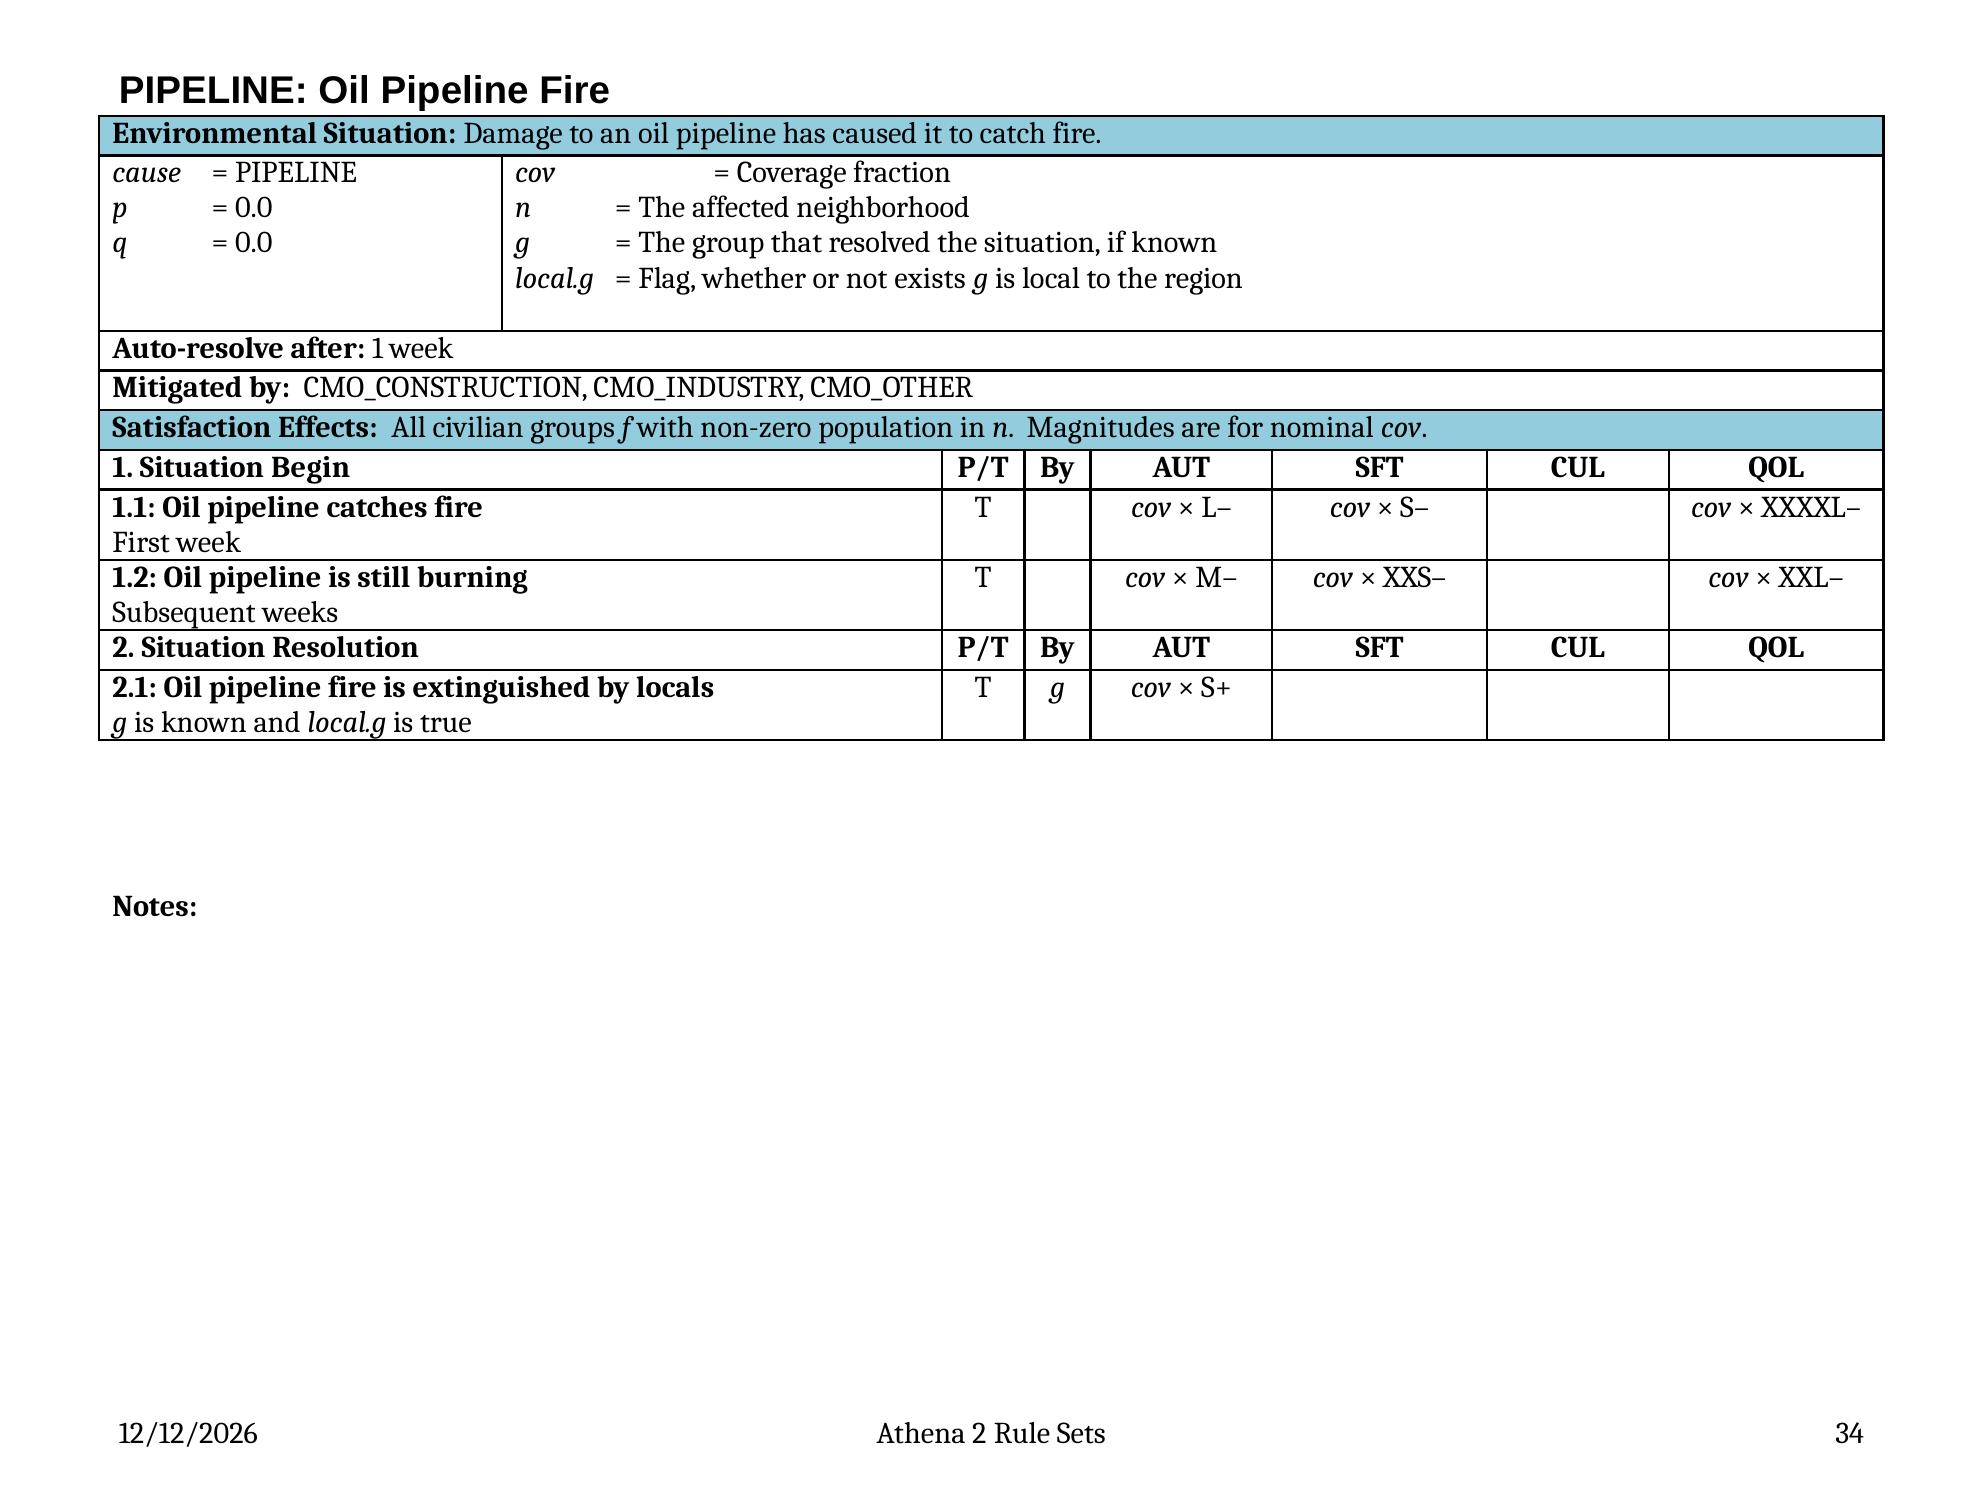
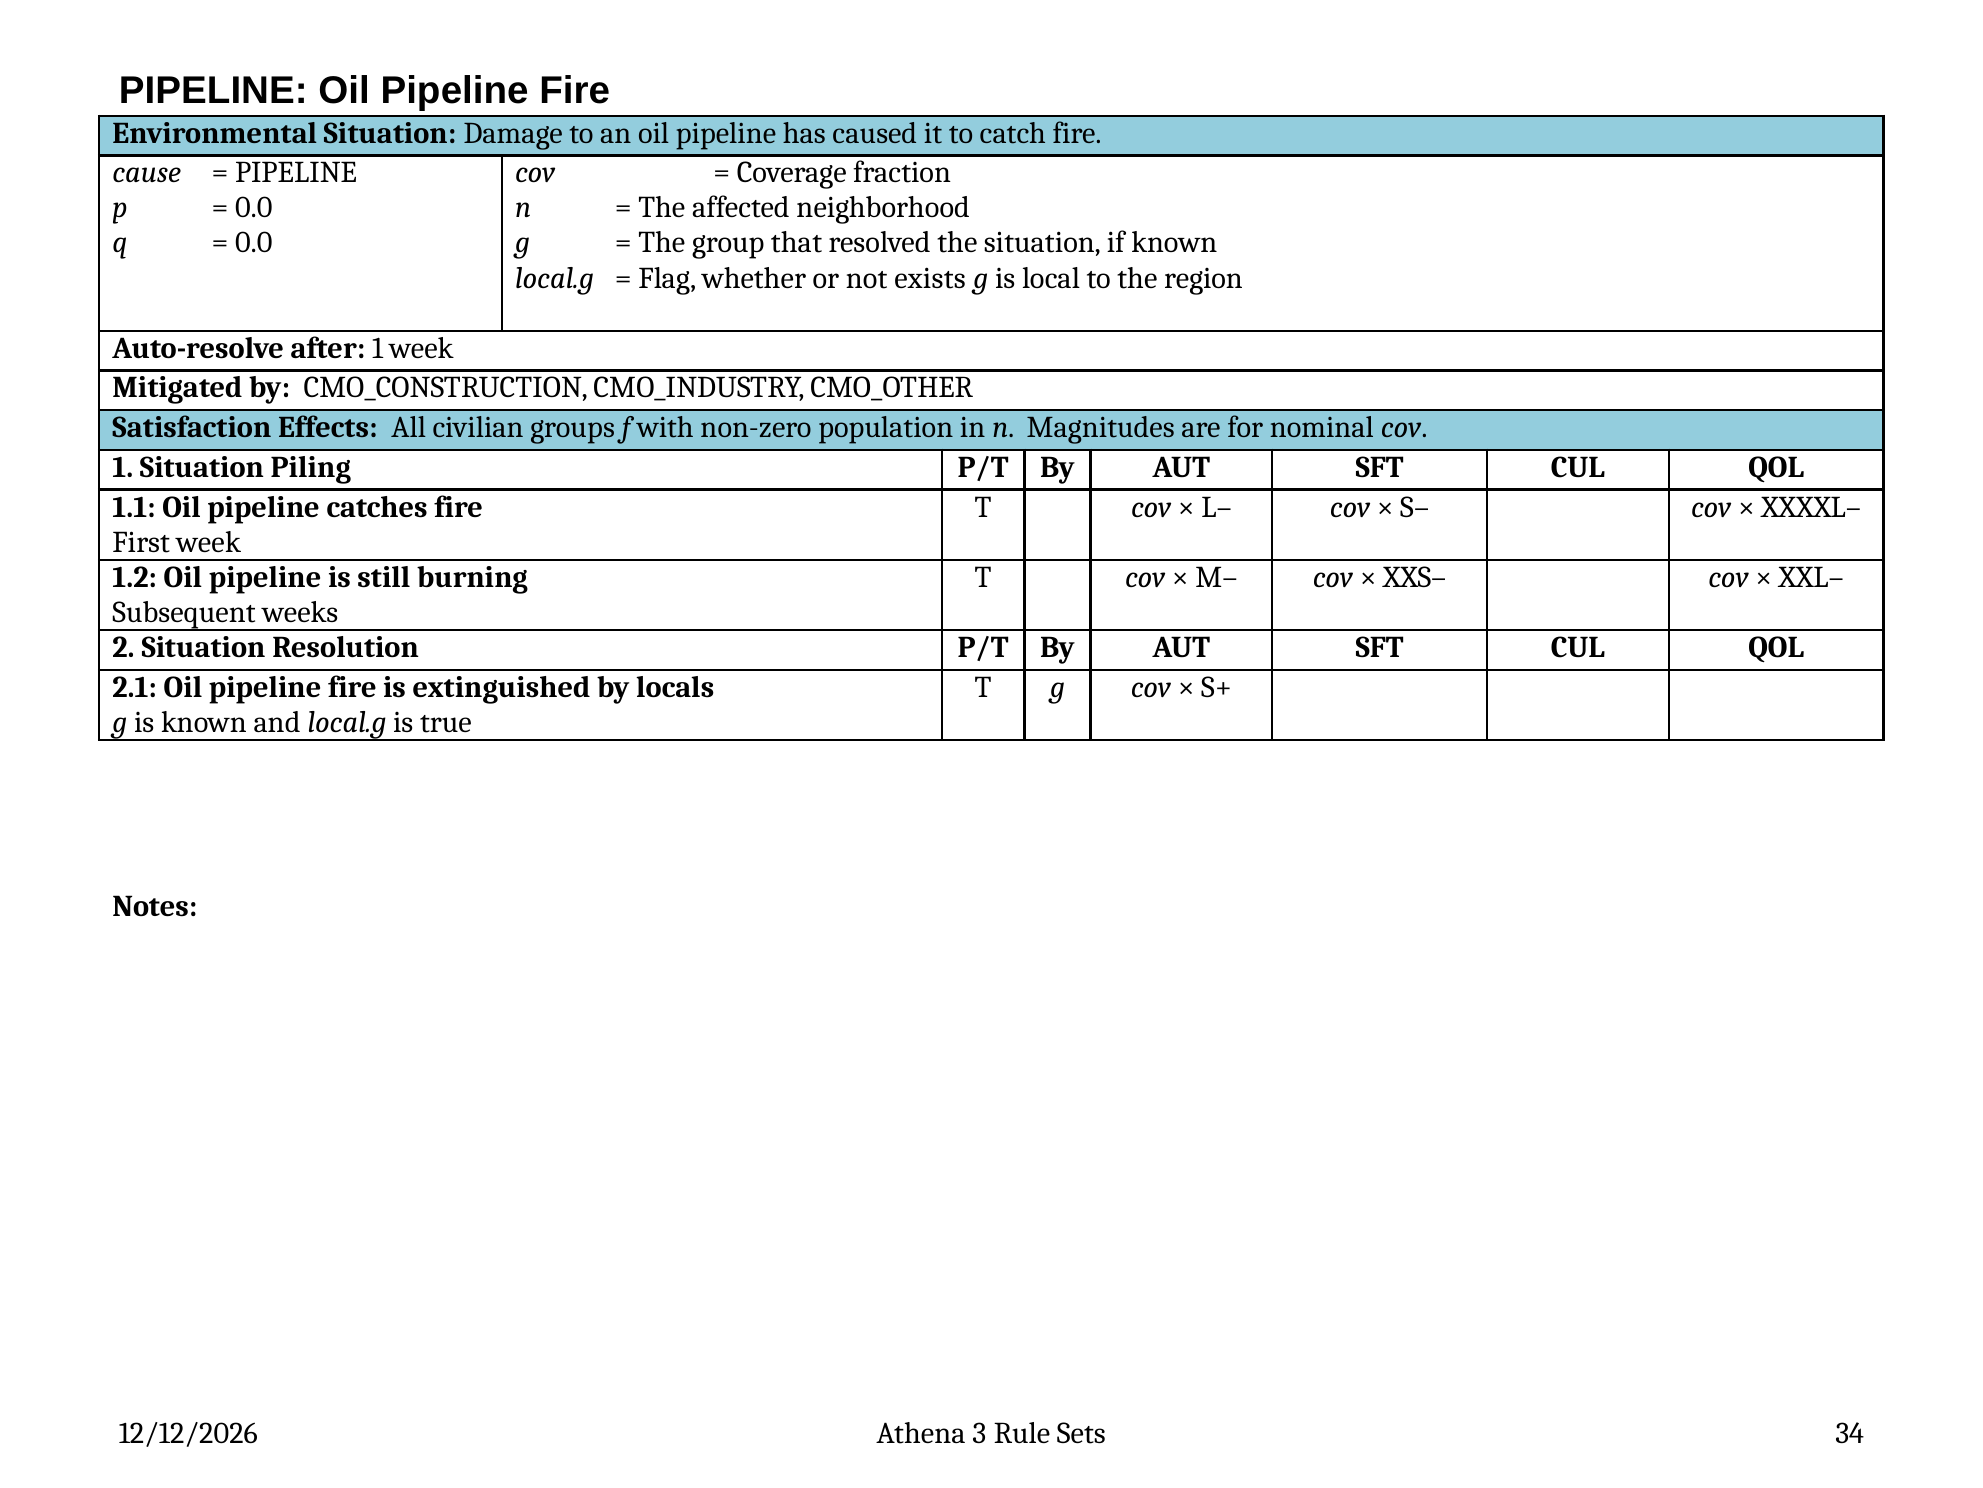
Begin: Begin -> Piling (311, 467)
Athena 2: 2 -> 3 (979, 1433)
